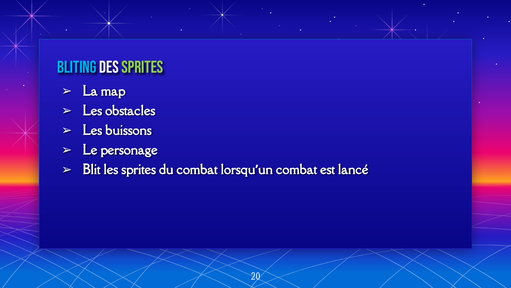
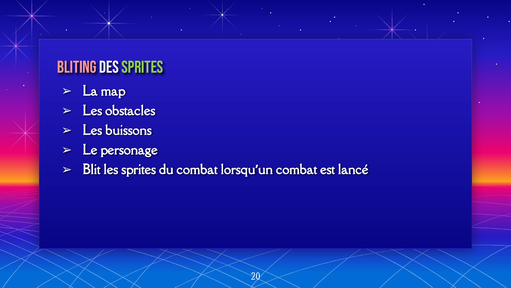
Bliting colour: light blue -> pink (77, 67)
